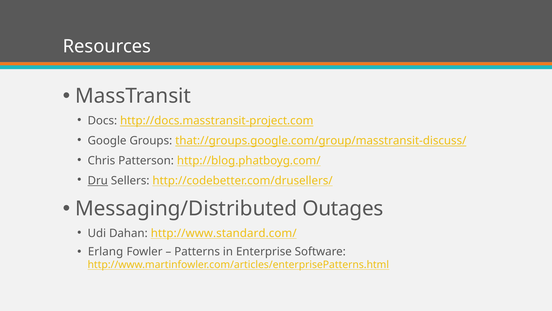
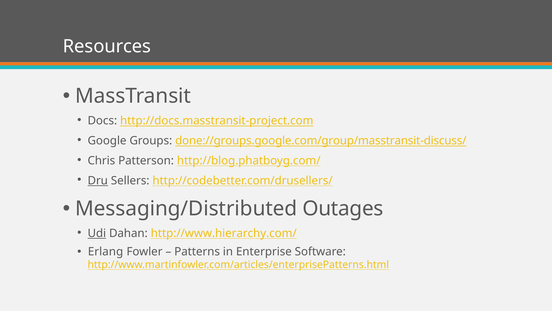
that://groups.google.com/group/masstransit-discuss/: that://groups.google.com/group/masstransit-discuss/ -> done://groups.google.com/group/masstransit-discuss/ (321, 140)
Udi underline: none -> present (97, 233)
http://www.standard.com/: http://www.standard.com/ -> http://www.hierarchy.com/ (224, 233)
